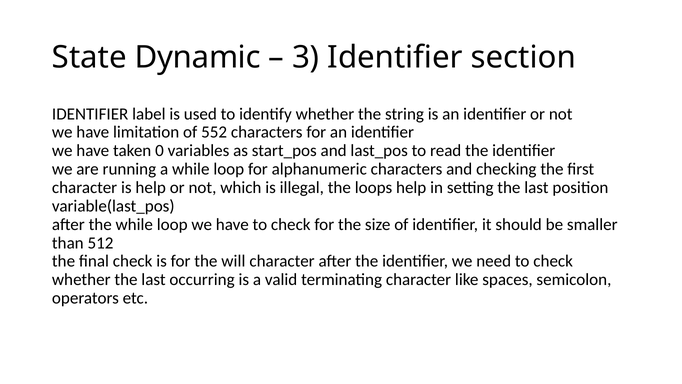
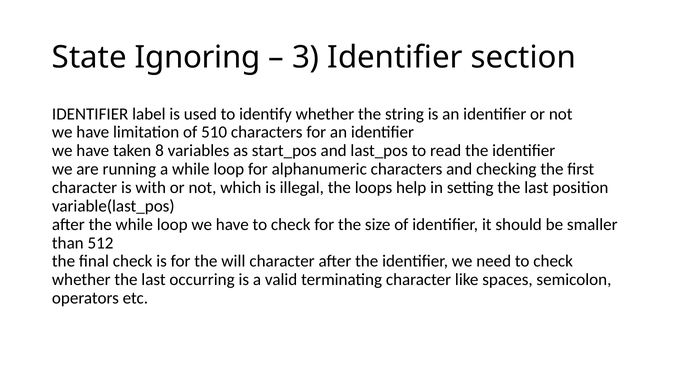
Dynamic: Dynamic -> Ignoring (198, 57)
552: 552 -> 510 (214, 132)
0: 0 -> 8 (160, 151)
is help: help -> with (151, 187)
